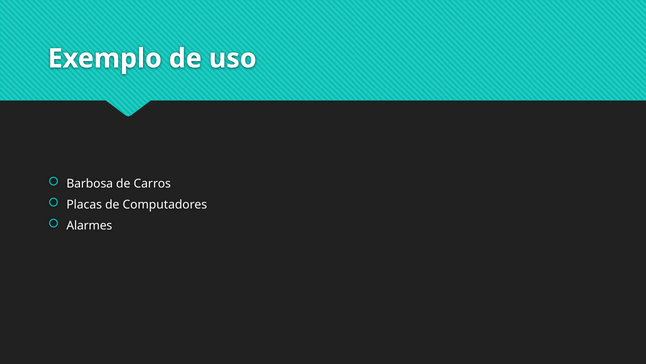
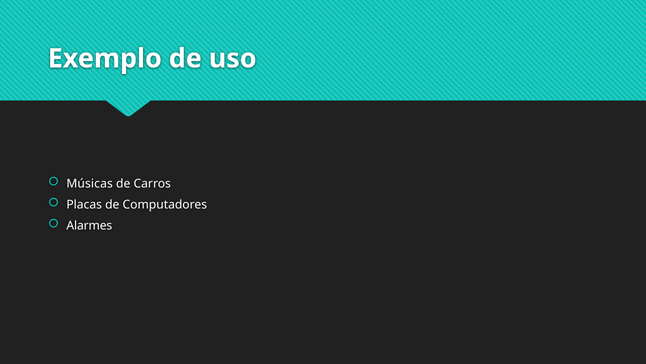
Barbosa: Barbosa -> Músicas (90, 183)
